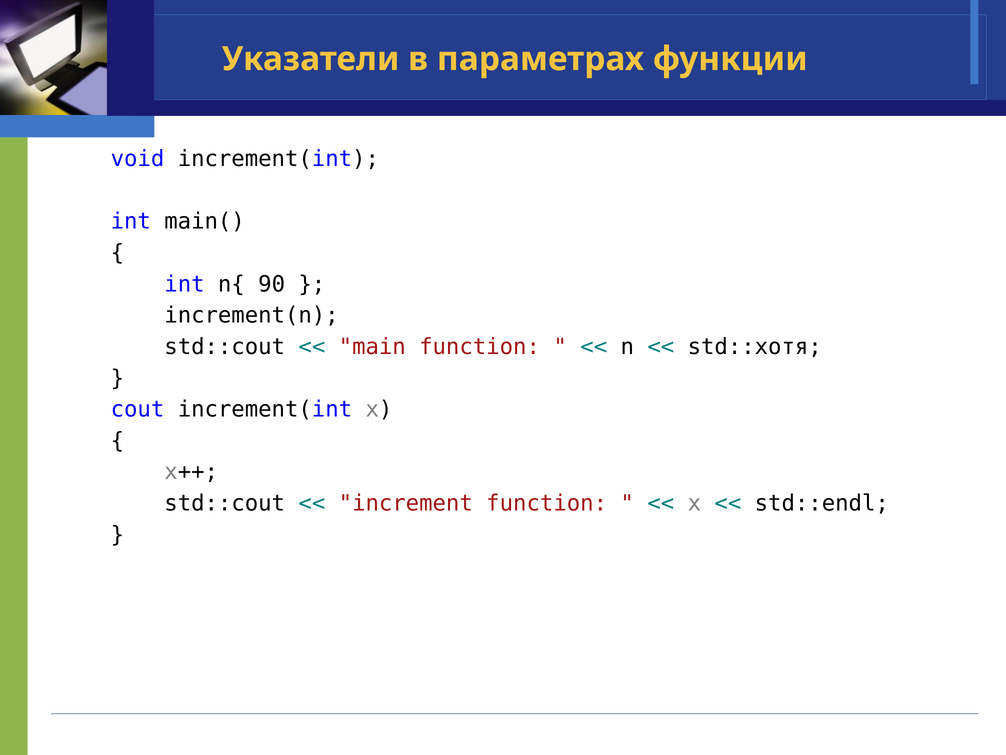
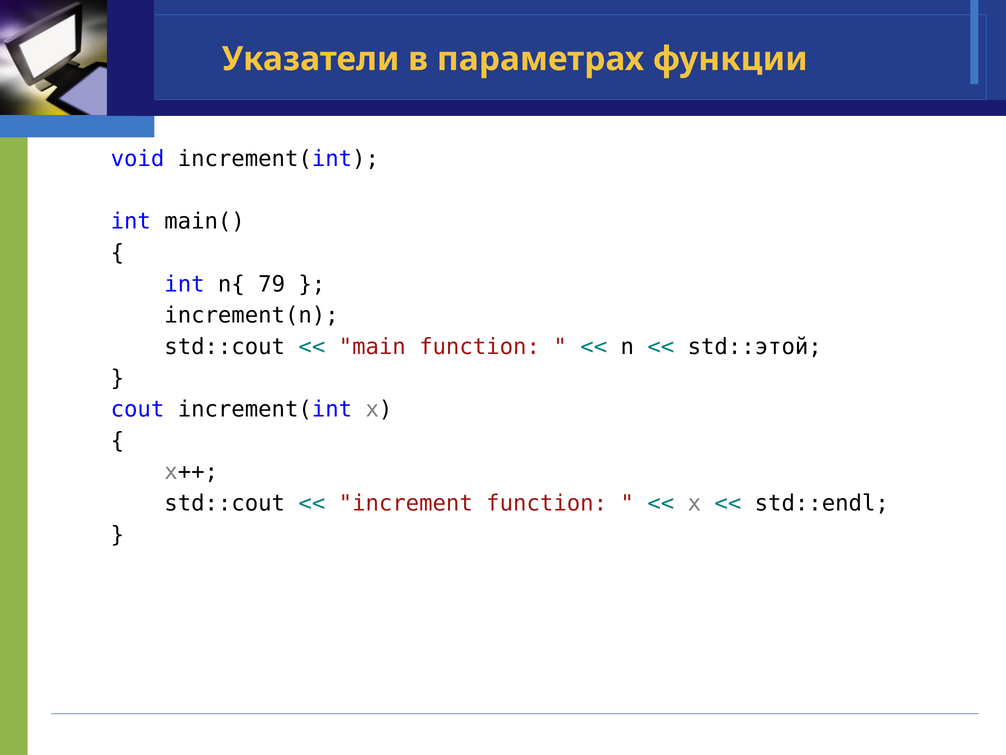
90: 90 -> 79 (272, 284)
std::хотя: std::хотя -> std::этой (755, 347)
